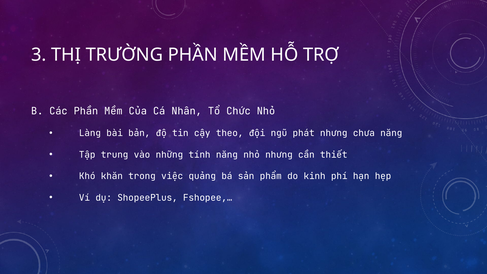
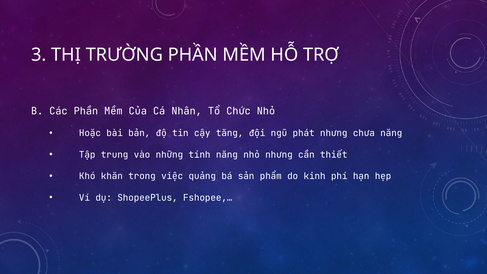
Làng: Làng -> Hoặc (90, 133)
theo: theo -> tăng (230, 133)
